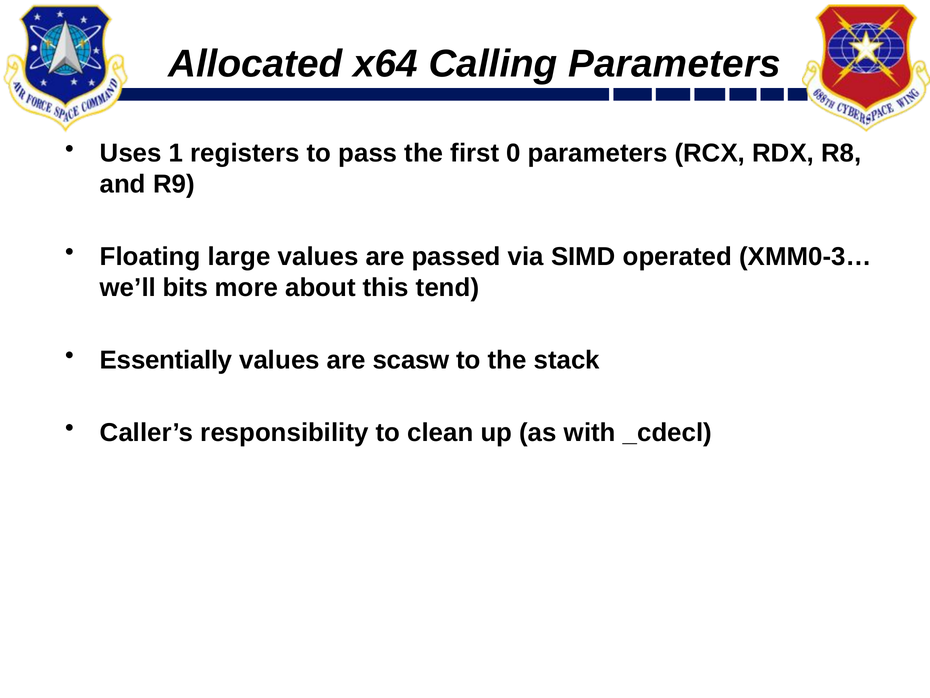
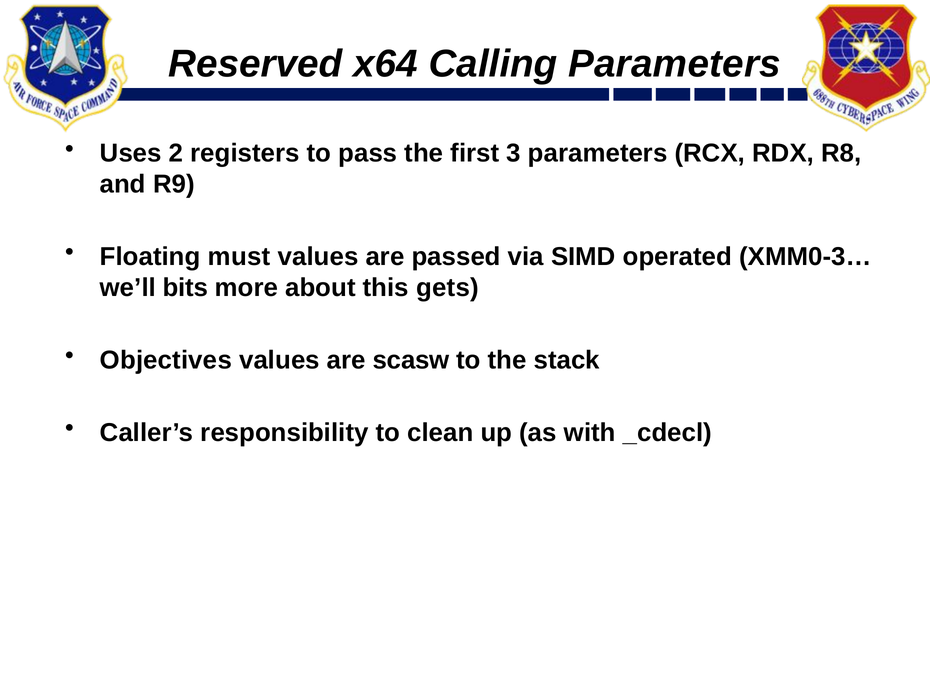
Allocated: Allocated -> Reserved (255, 64)
1: 1 -> 2 (176, 153)
0: 0 -> 3 (514, 153)
large: large -> must (239, 256)
tend: tend -> gets (447, 287)
Essentially: Essentially -> Objectives (166, 360)
